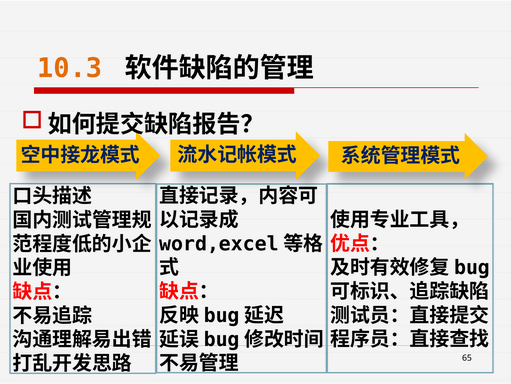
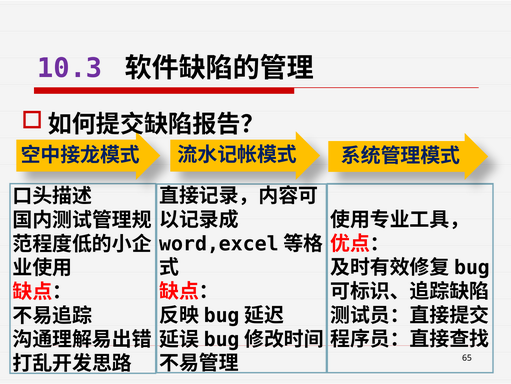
10.3 colour: orange -> purple (70, 68)
